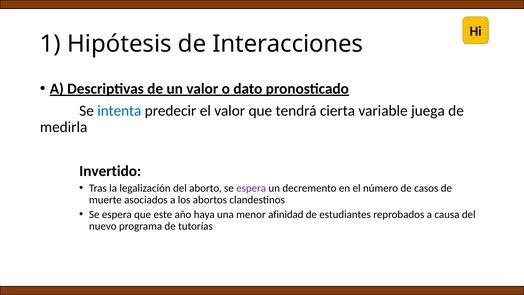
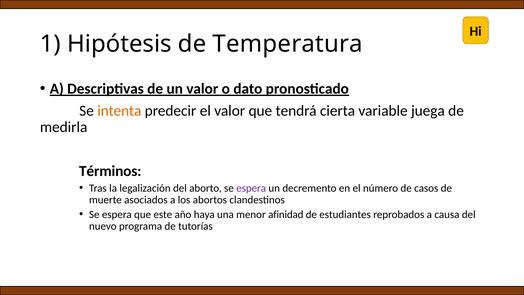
Interacciones: Interacciones -> Temperatura (288, 44)
intenta colour: blue -> orange (119, 111)
Invertido: Invertido -> Términos (110, 171)
